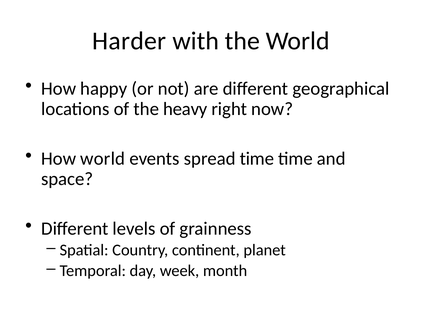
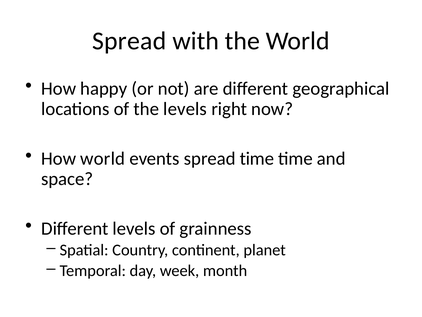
Harder: Harder -> Spread (129, 41)
the heavy: heavy -> levels (185, 109)
